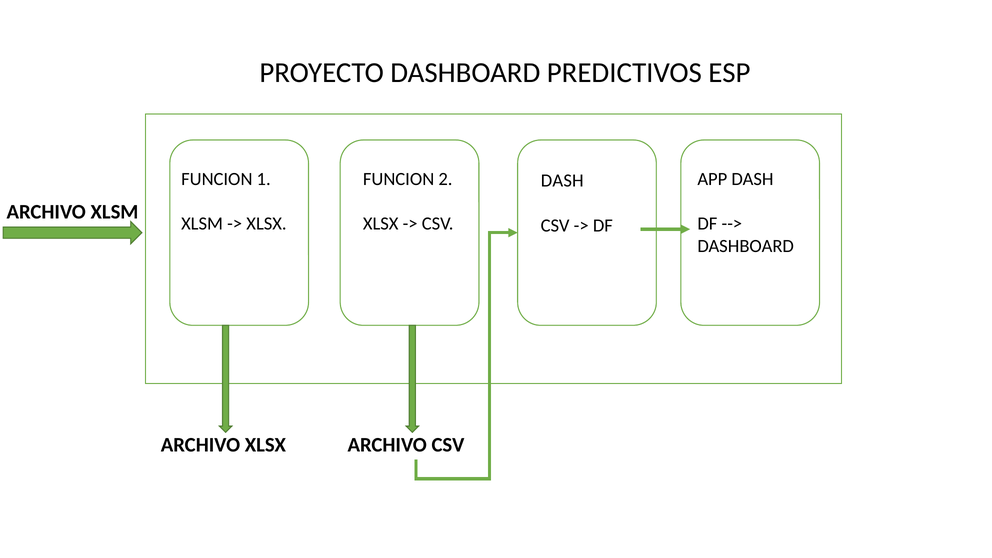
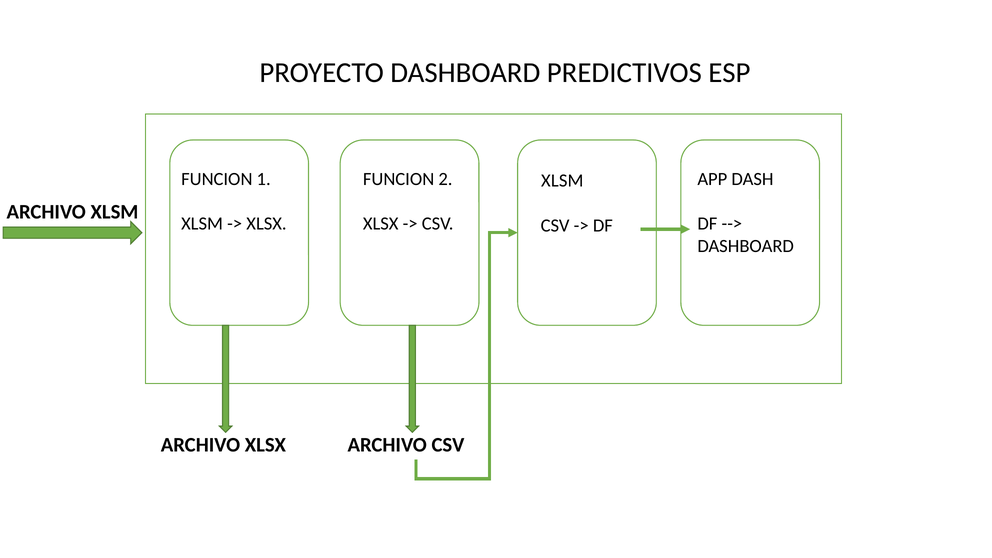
DASH: DASH -> XLSM (562, 181)
